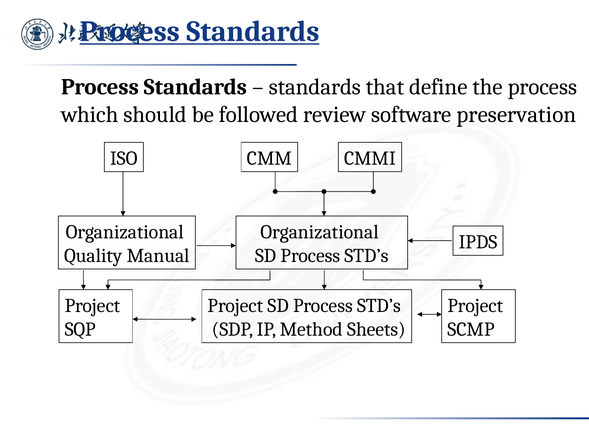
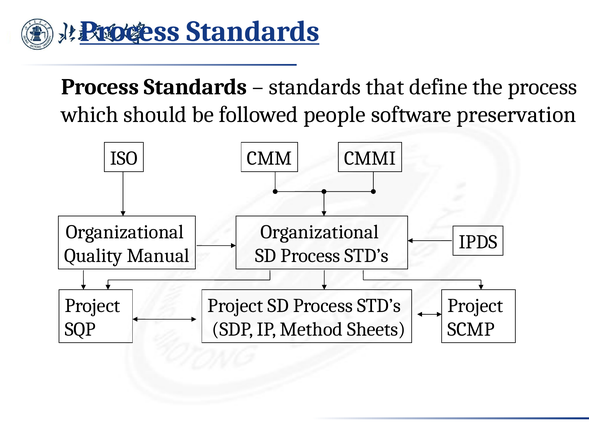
review: review -> people (335, 114)
